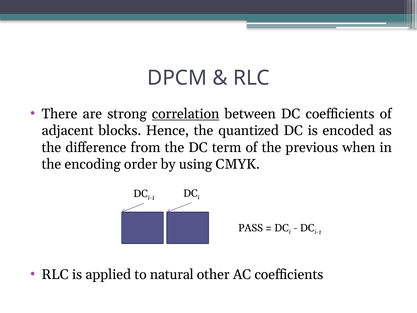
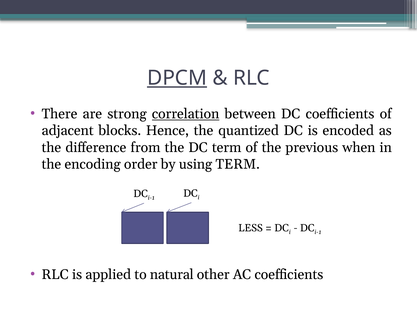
DPCM underline: none -> present (177, 78)
using CMYK: CMYK -> TERM (238, 164)
PASS: PASS -> LESS (251, 228)
